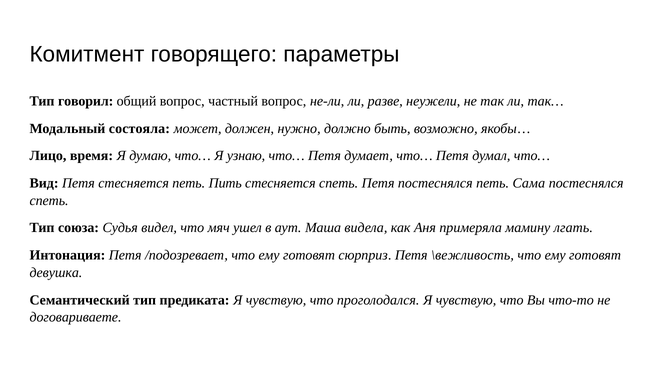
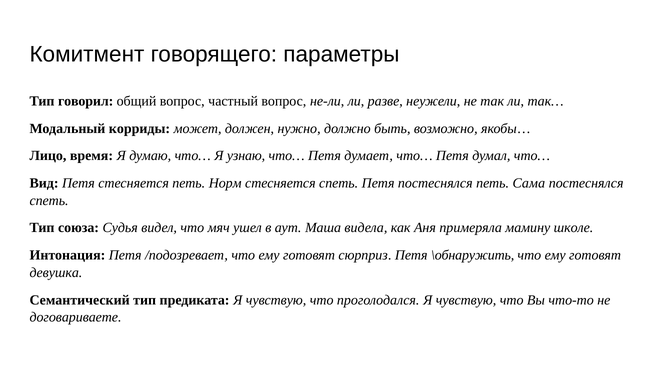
состояла: состояла -> корриды (139, 128)
Пить: Пить -> Норм (225, 183)
лгать: лгать -> школе (573, 228)
\вежливость: \вежливость -> \обнаружить (473, 255)
